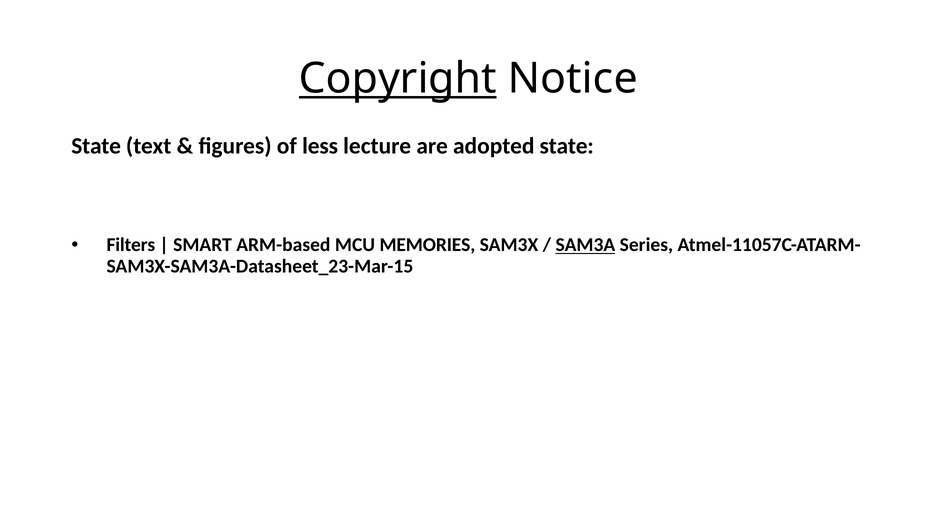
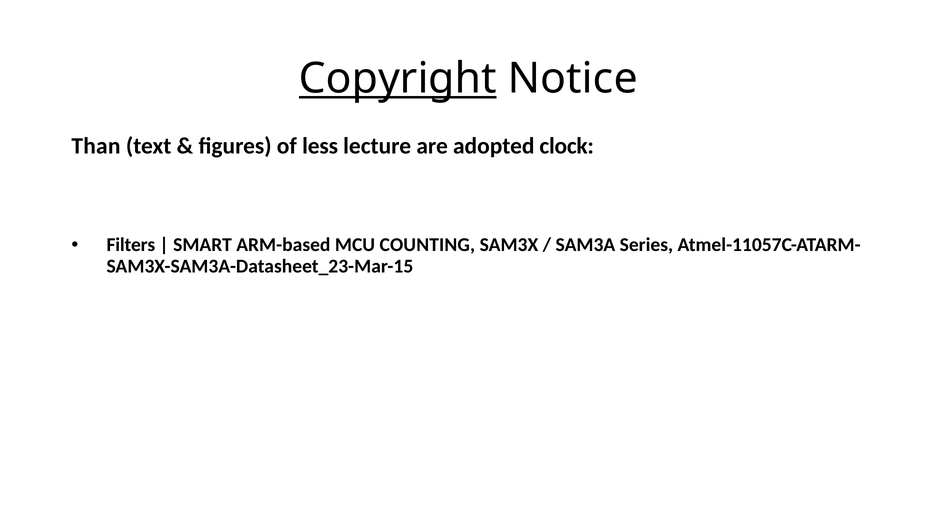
State: State -> Than (96, 146)
adopted state: state -> clock (567, 146)
MEMORIES: MEMORIES -> COUNTING (427, 245)
SAM3A underline: present -> none (585, 245)
